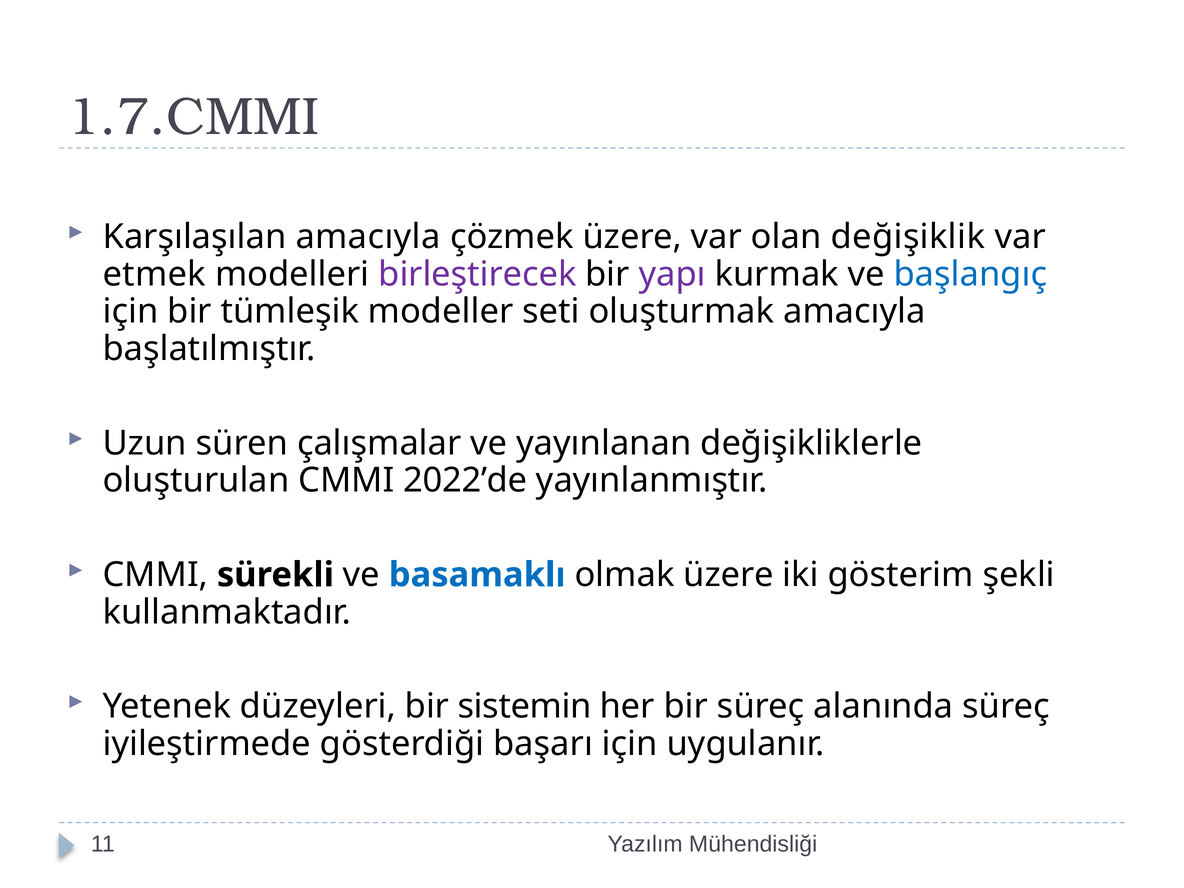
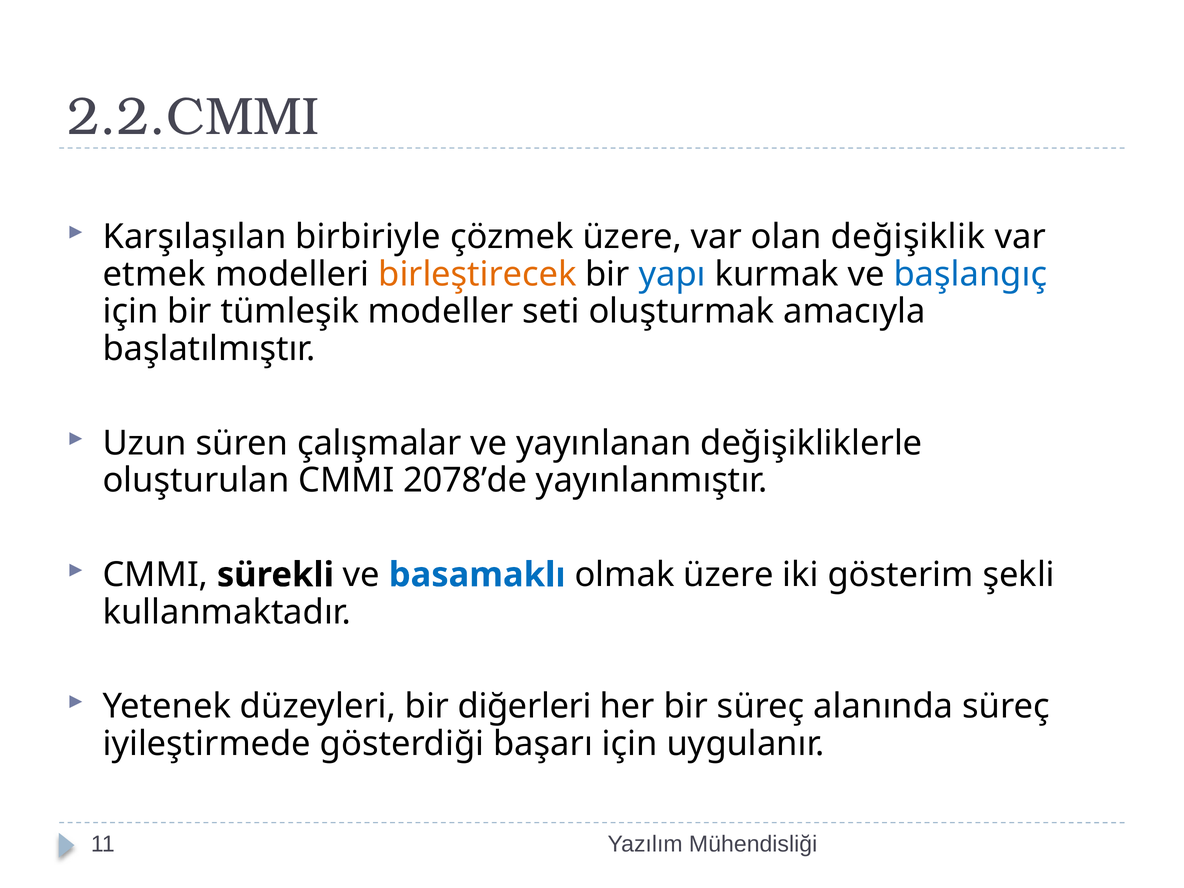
1.7.CMMI: 1.7.CMMI -> 2.2.CMMI (193, 117)
Karşılaşılan amacıyla: amacıyla -> birbiriyle (368, 237)
birleştirecek colour: purple -> orange (477, 274)
yapı colour: purple -> blue (672, 274)
2022’de: 2022’de -> 2078’de (465, 481)
sistemin: sistemin -> diğerleri (525, 707)
